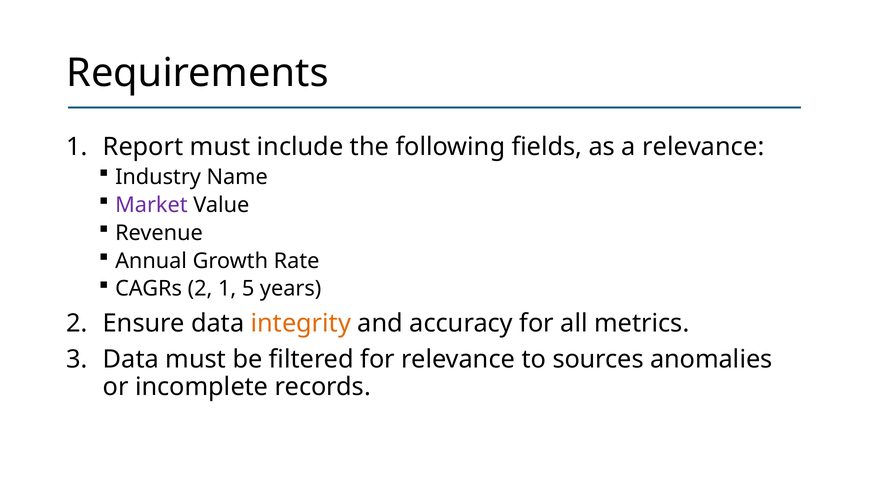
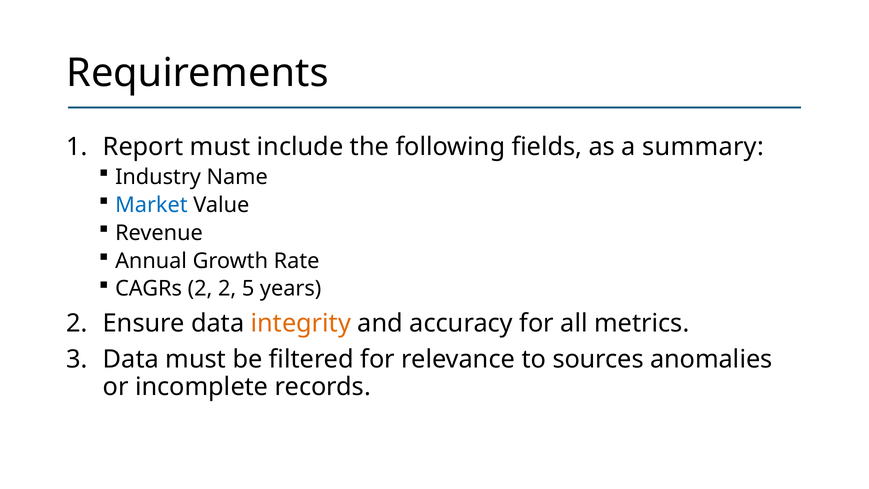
a relevance: relevance -> summary (703, 147)
Market colour: purple -> blue (151, 205)
2 1: 1 -> 2 (227, 289)
